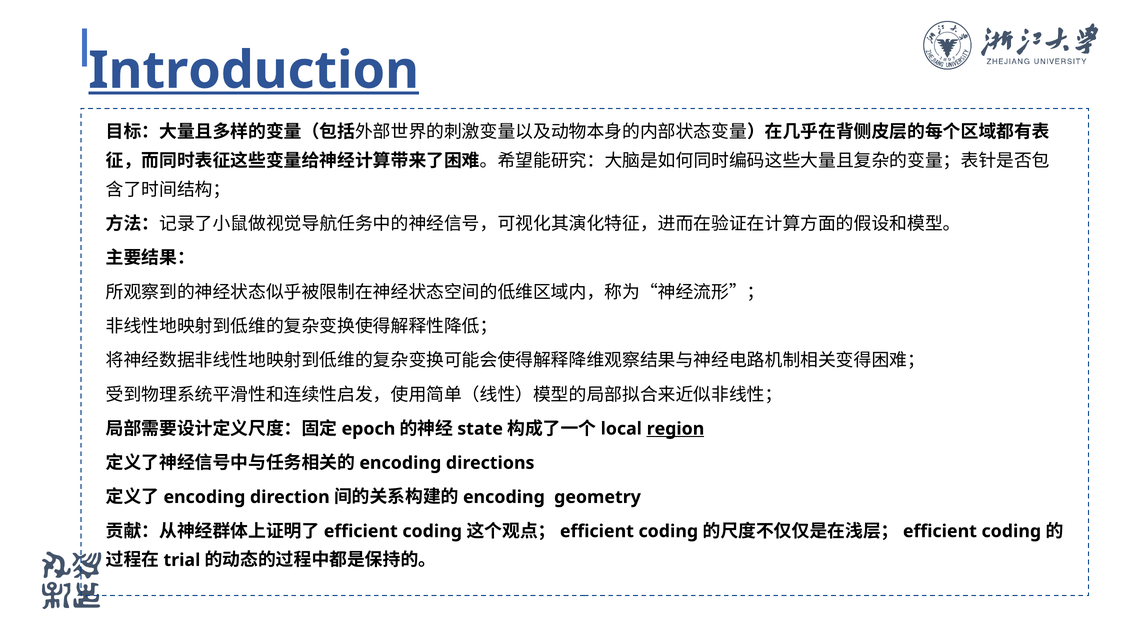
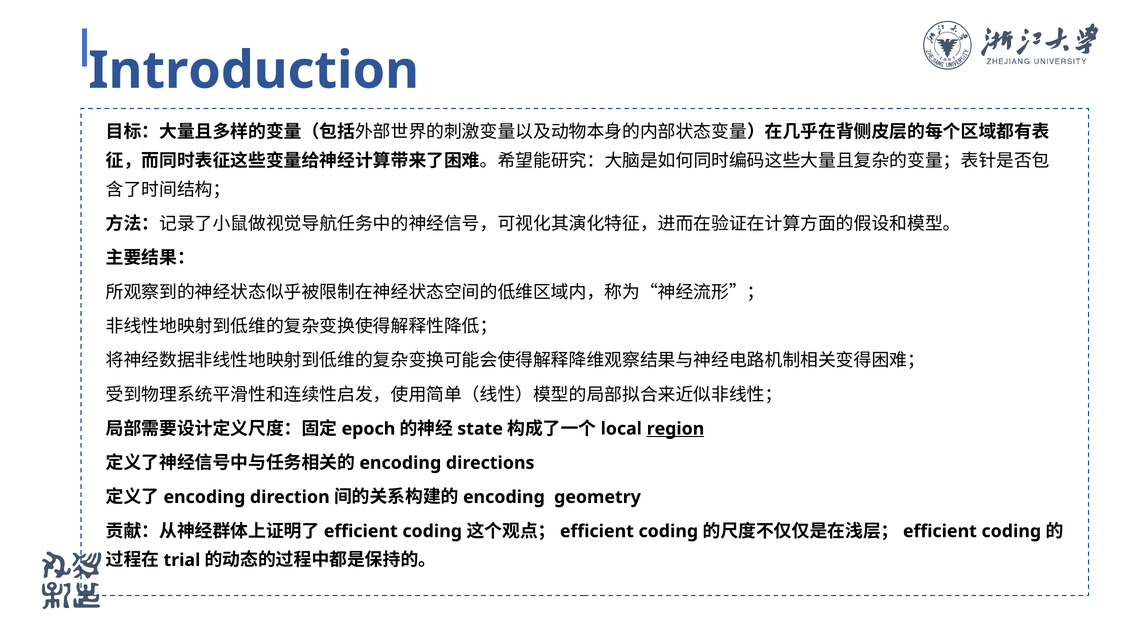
Introduction underline: present -> none (254, 71)
